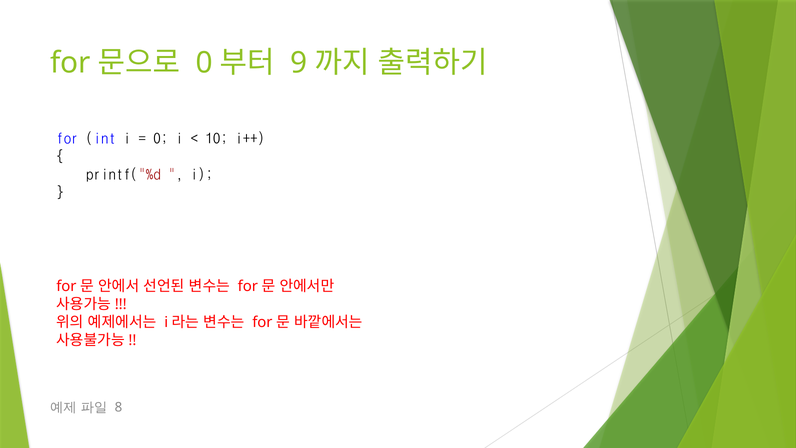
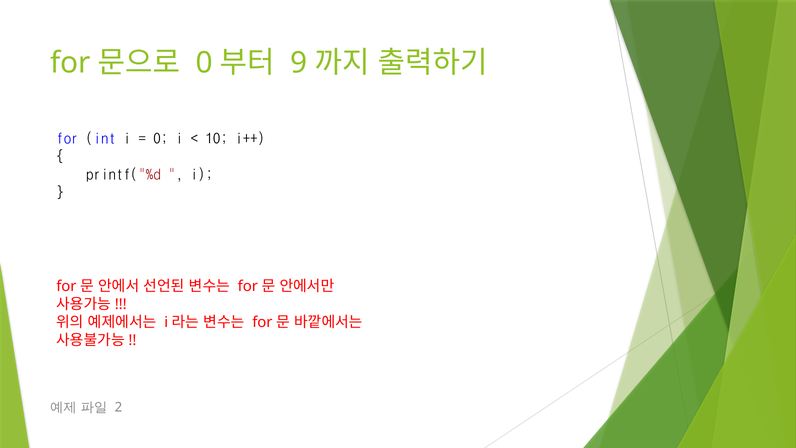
8: 8 -> 2 (118, 407)
